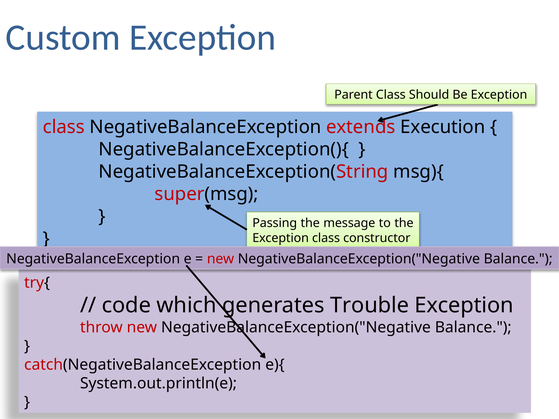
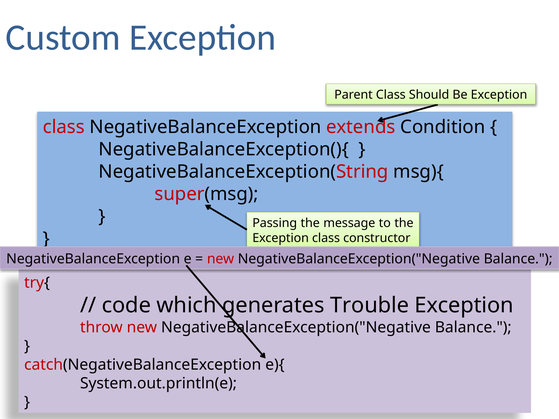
Execution: Execution -> Condition (443, 127)
